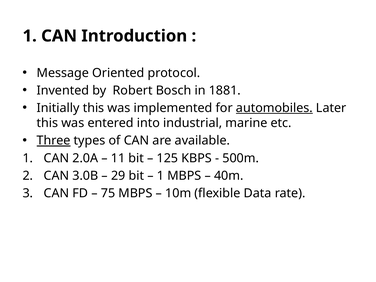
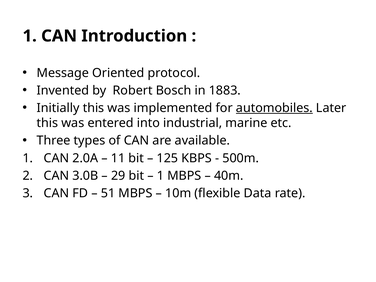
1881: 1881 -> 1883 (225, 90)
Three underline: present -> none (54, 141)
75: 75 -> 51 (108, 193)
